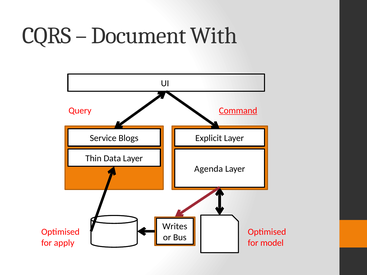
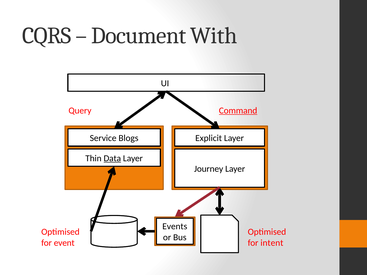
Data underline: none -> present (112, 158)
Agenda: Agenda -> Journey (209, 169)
Writes: Writes -> Events (175, 227)
apply: apply -> event (64, 243)
model: model -> intent (272, 243)
